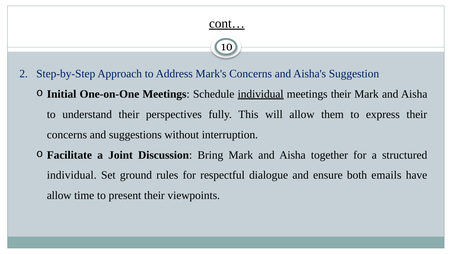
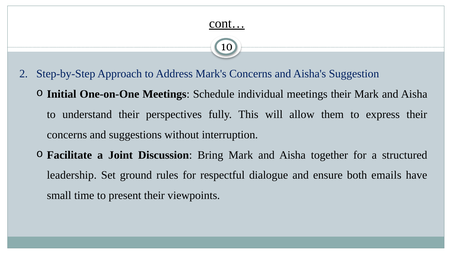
individual underline: present -> none (261, 94)
individual: individual -> leadership (72, 175)
allow: allow -> small (59, 196)
